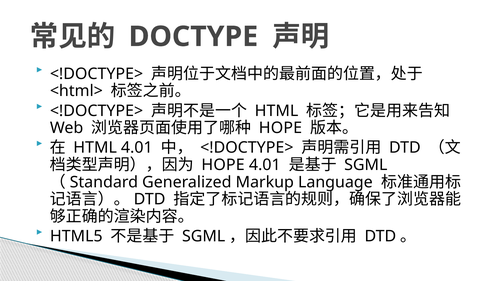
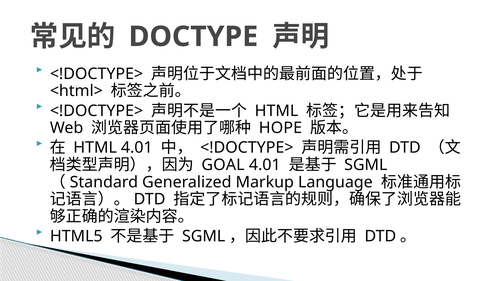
HOPE: HOPE -> GOAL (223, 165)
